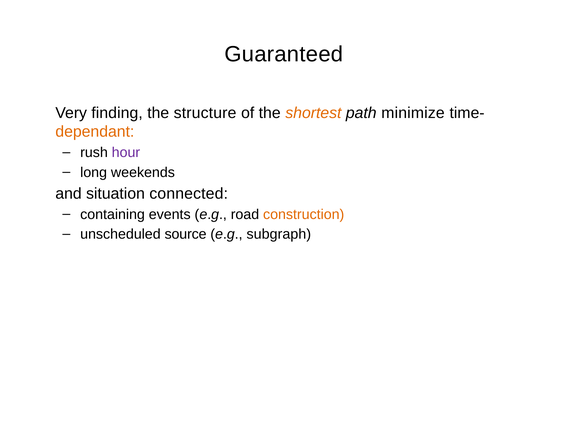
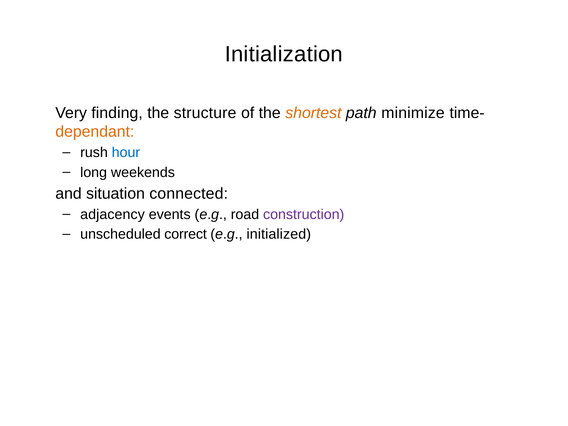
Guaranteed: Guaranteed -> Initialization (284, 54)
hour colour: purple -> blue (126, 152)
containing: containing -> adjacency (113, 214)
construction colour: orange -> purple (304, 214)
source: source -> correct (186, 234)
subgraph: subgraph -> initialized (279, 234)
